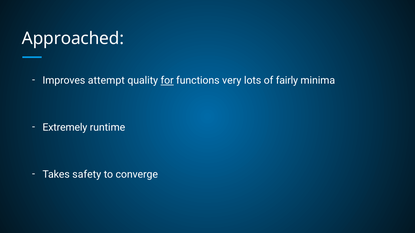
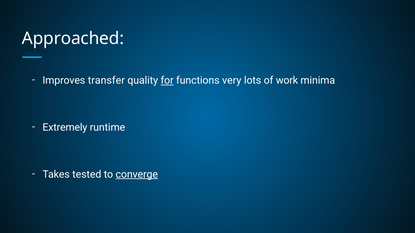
attempt: attempt -> transfer (106, 81)
fairly: fairly -> work (287, 81)
safety: safety -> tested (87, 175)
converge underline: none -> present (137, 175)
